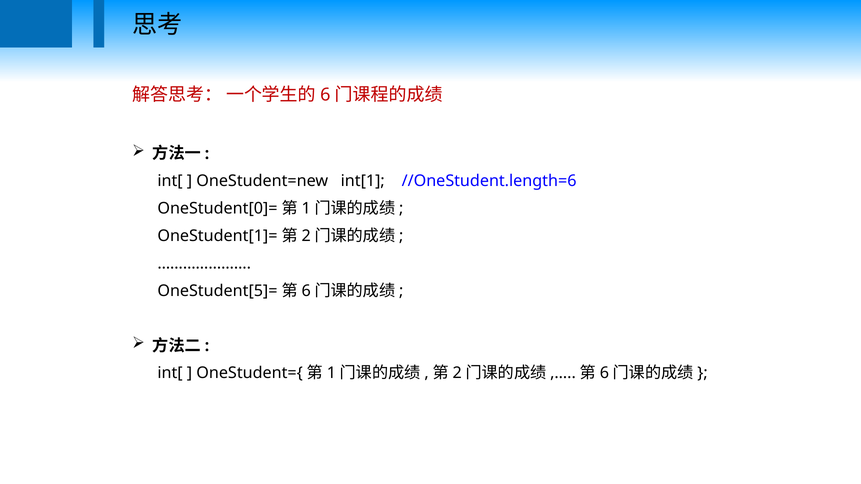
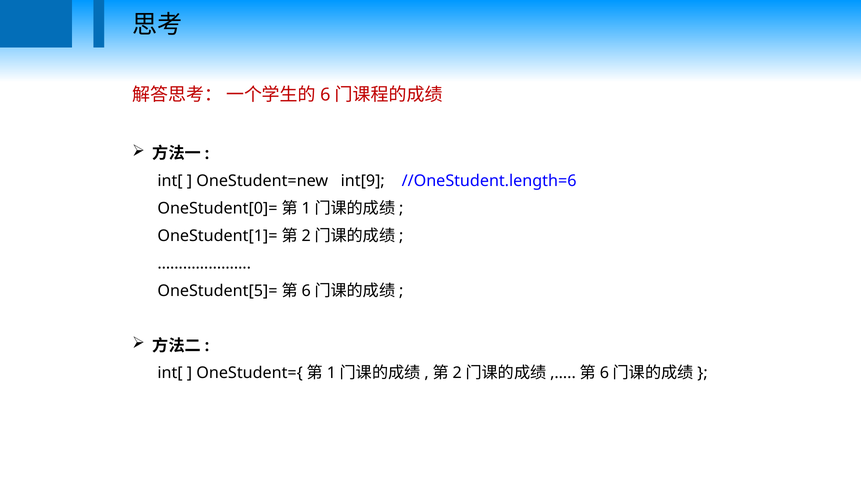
int[1: int[1 -> int[9 (363, 181)
